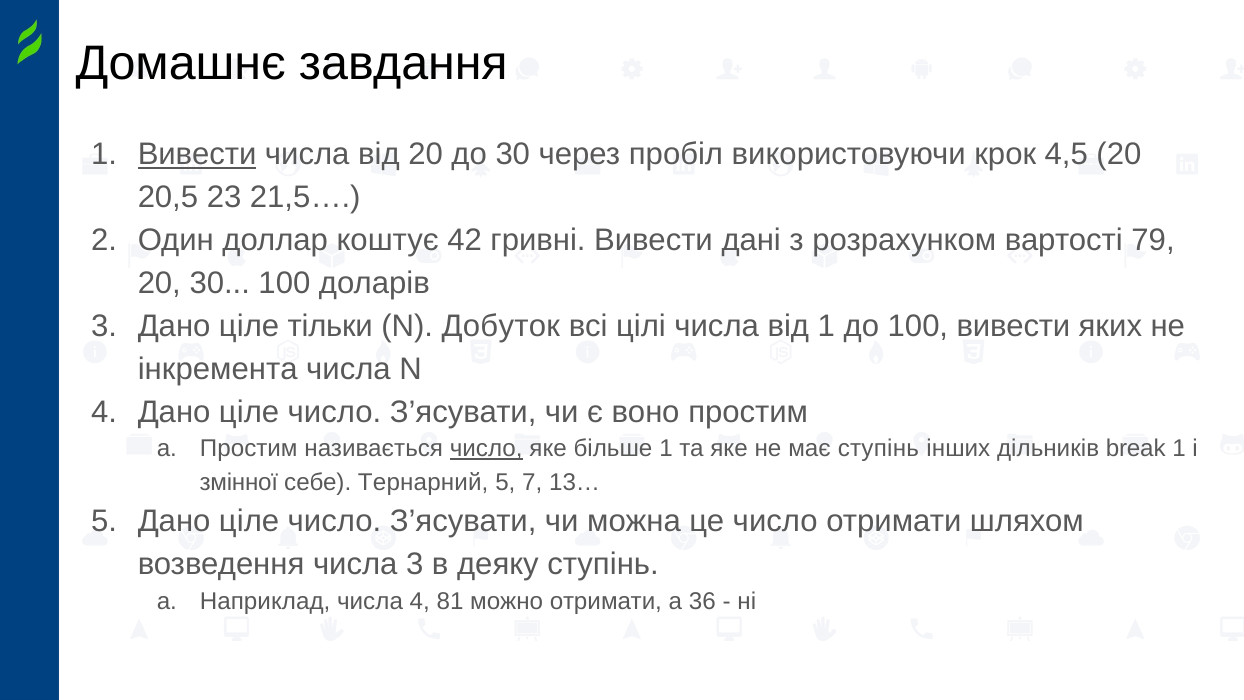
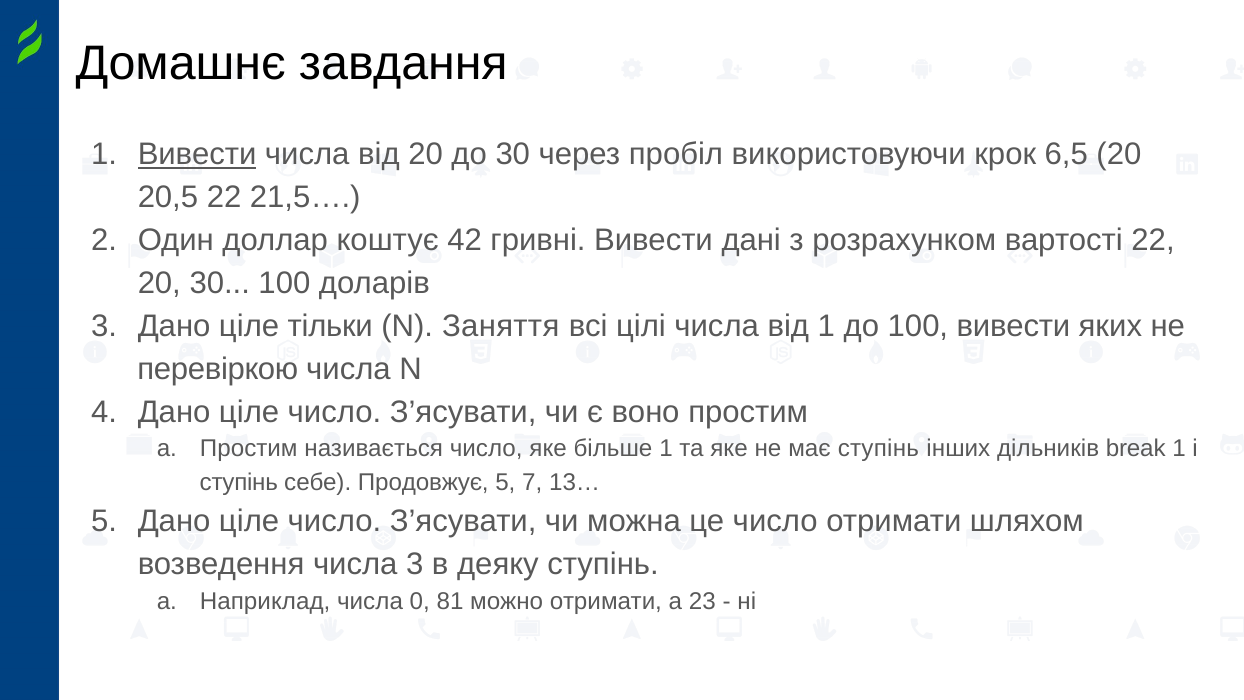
4,5: 4,5 -> 6,5 (1066, 154)
20,5 23: 23 -> 22 (224, 197)
вартості 79: 79 -> 22 (1153, 240)
Добуток: Добуток -> Заняття (501, 326)
інкремента: інкремента -> перевіркою (218, 369)
число underline: present -> none (486, 449)
змінної: змінної -> ступінь (239, 482)
Тернарний: Тернарний -> Продовжує (423, 482)
числа 4: 4 -> 0 (420, 601)
36: 36 -> 23 (702, 601)
